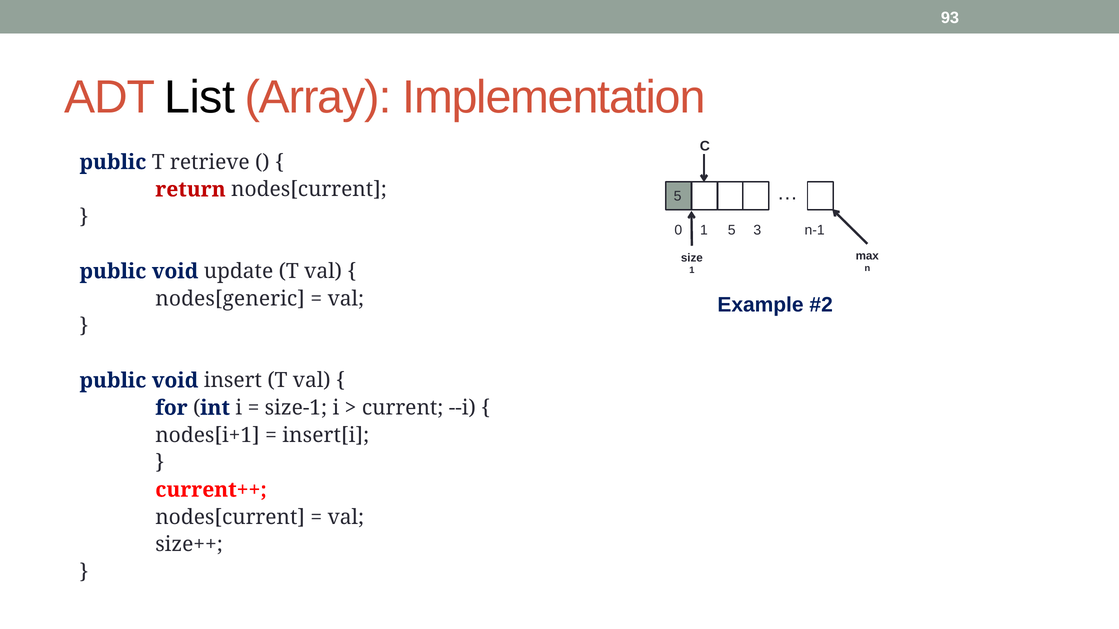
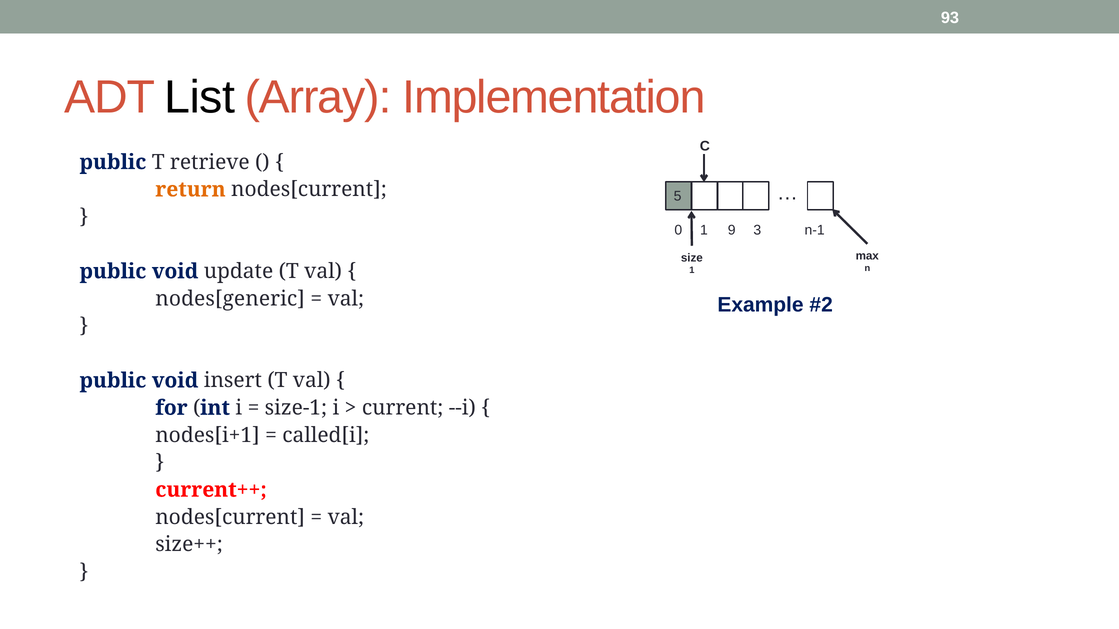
return colour: red -> orange (190, 190)
1 5: 5 -> 9 (732, 230)
insert[i: insert[i -> called[i (326, 435)
